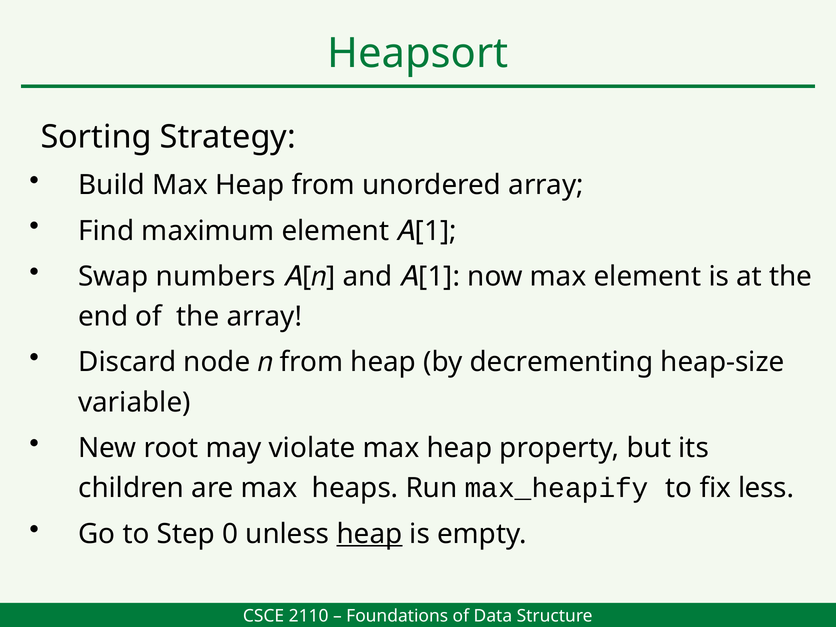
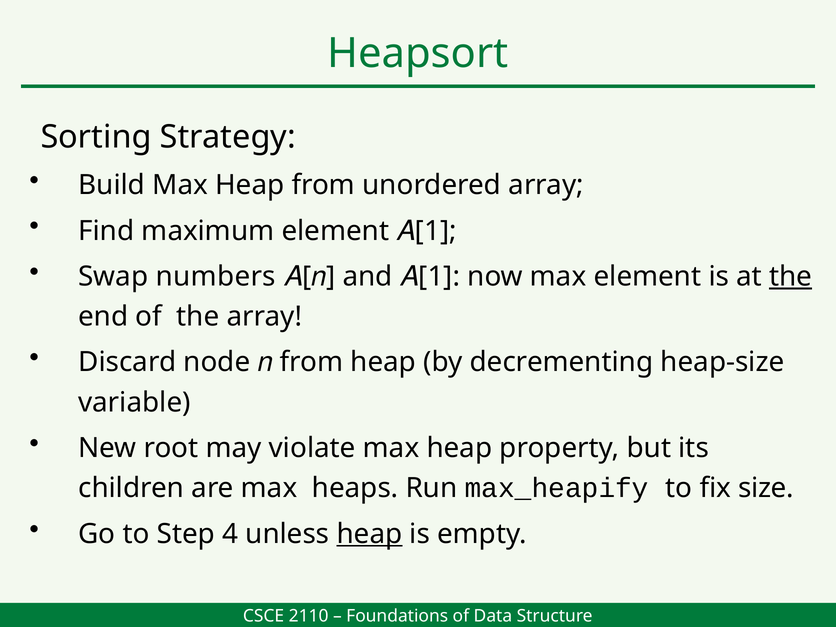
the underline: none -> present (791, 276)
less: less -> size (766, 488)
0: 0 -> 4 (230, 534)
